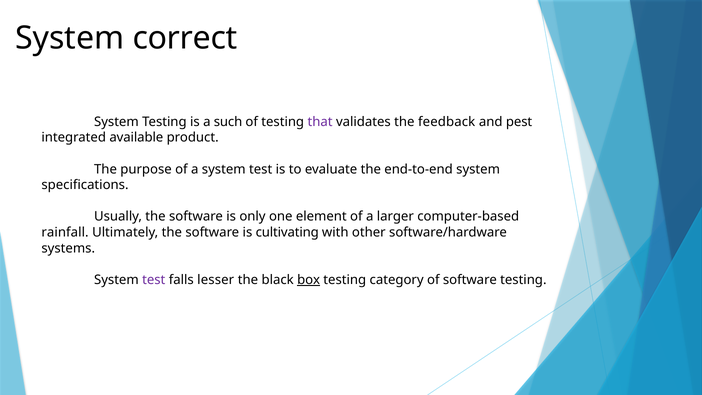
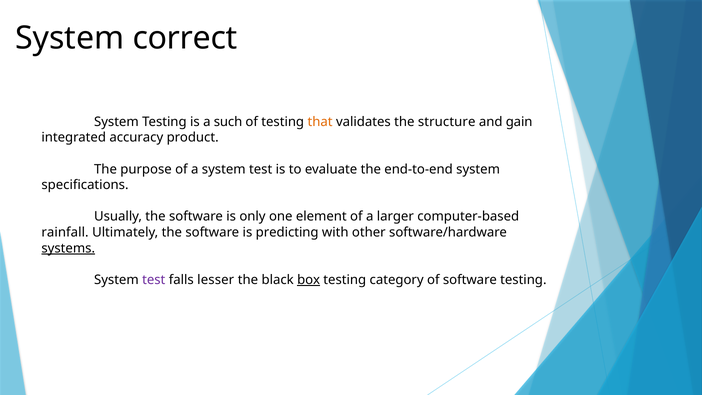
that colour: purple -> orange (320, 122)
feedback: feedback -> structure (447, 122)
pest: pest -> gain (519, 122)
available: available -> accuracy (136, 138)
cultivating: cultivating -> predicting (287, 232)
systems underline: none -> present (68, 248)
